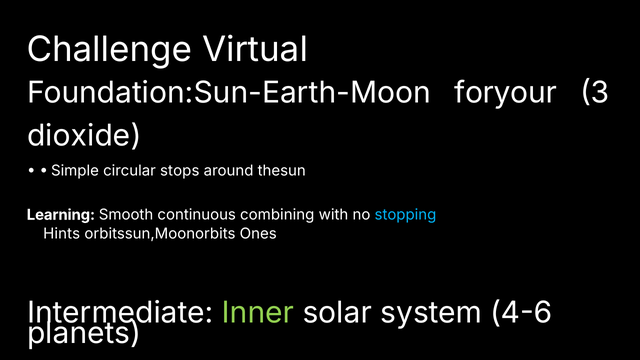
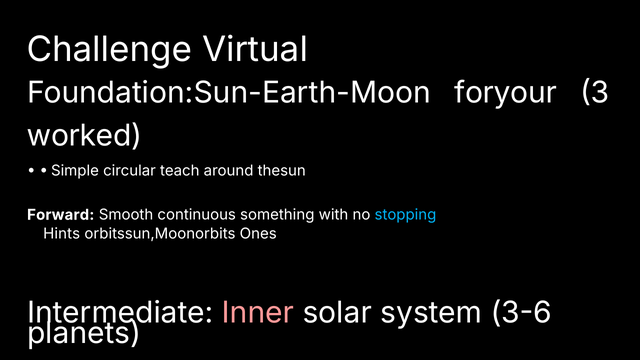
dioxide: dioxide -> worked (84, 136)
stops: stops -> teach (180, 171)
Learning: Learning -> Forward (61, 215)
combining: combining -> something (277, 215)
Inner colour: light green -> pink (258, 313)
4-6: 4-6 -> 3-6 (521, 313)
